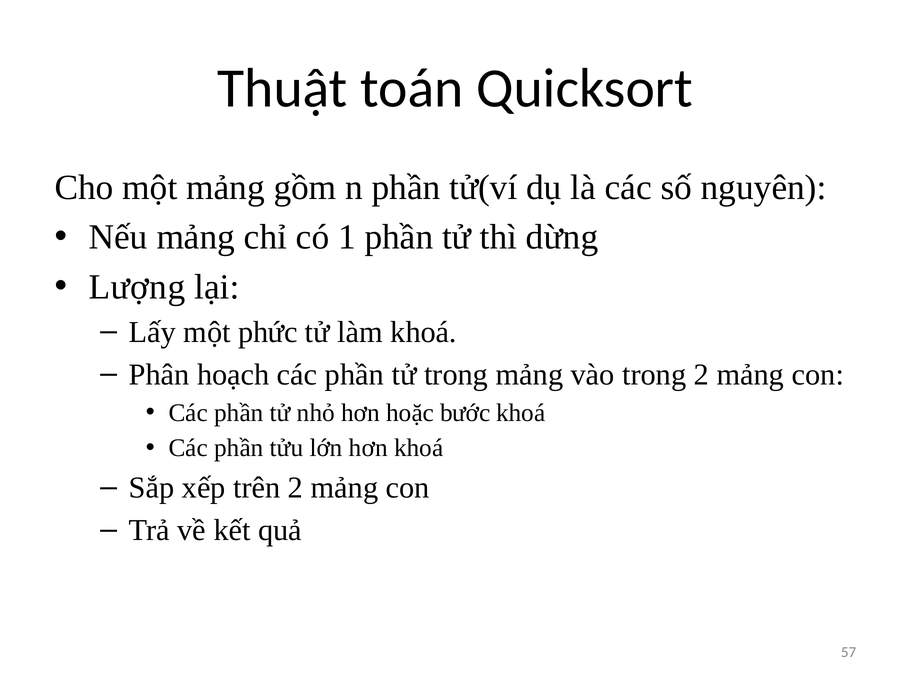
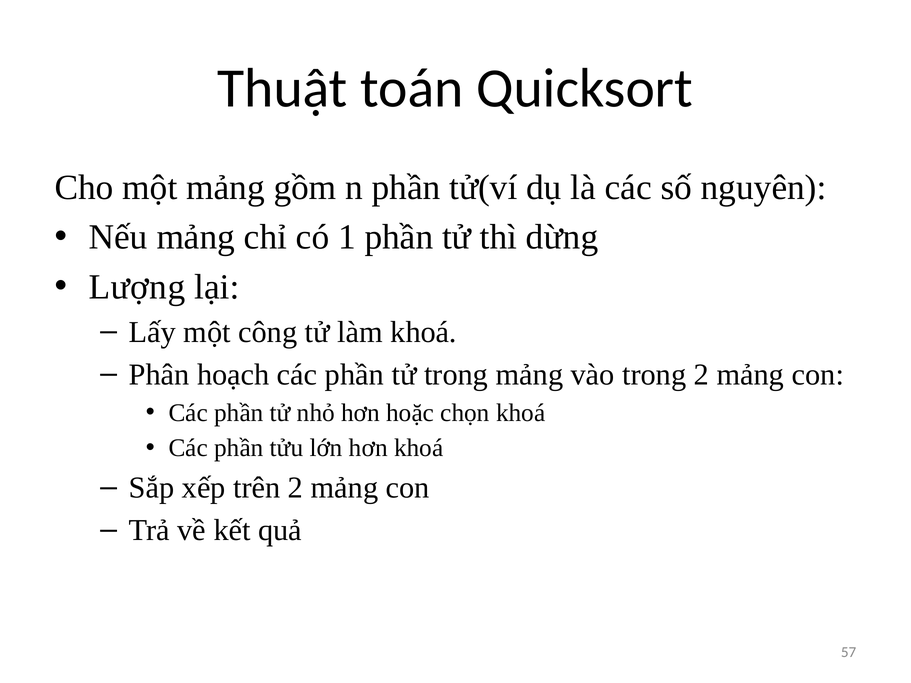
phức: phức -> công (268, 332)
bước: bước -> chọn (465, 413)
